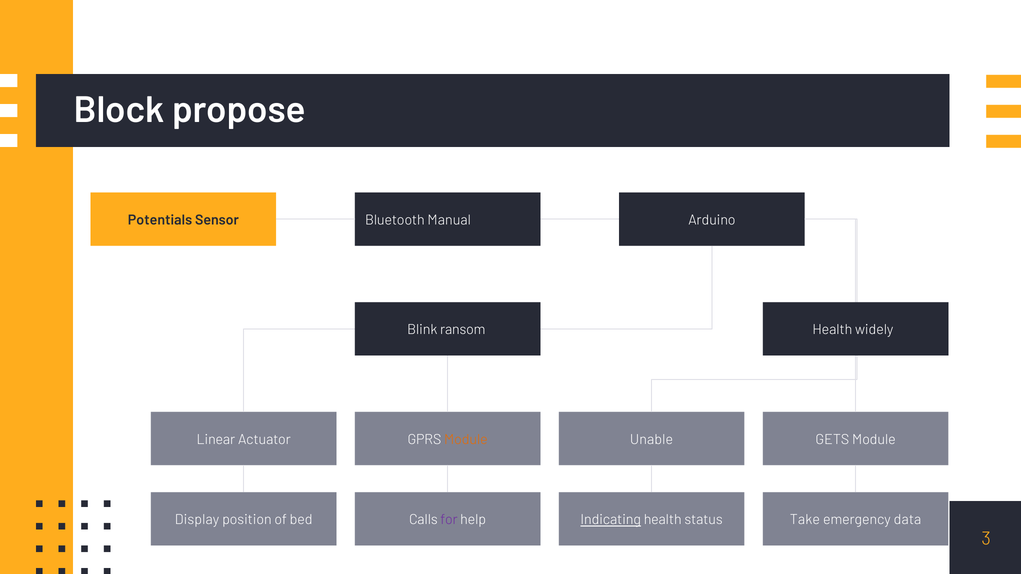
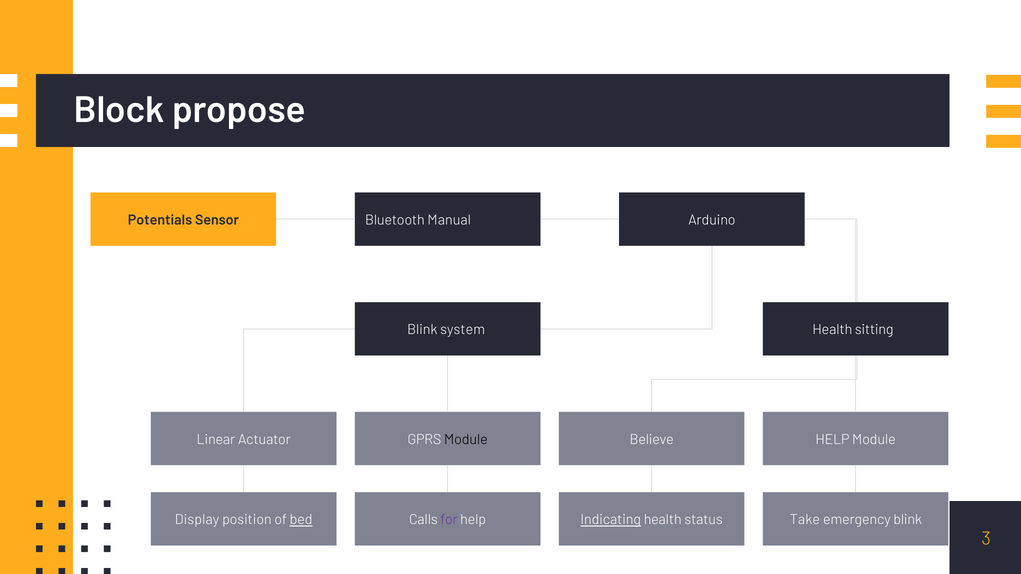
ransom: ransom -> system (463, 330)
widely: widely -> sitting (874, 330)
Module colour: orange -> black (466, 440)
Unable: Unable -> Believe (652, 440)
GETS: GETS -> HELP (832, 440)
bed underline: none -> present (301, 520)
emergency data: data -> blink (908, 520)
